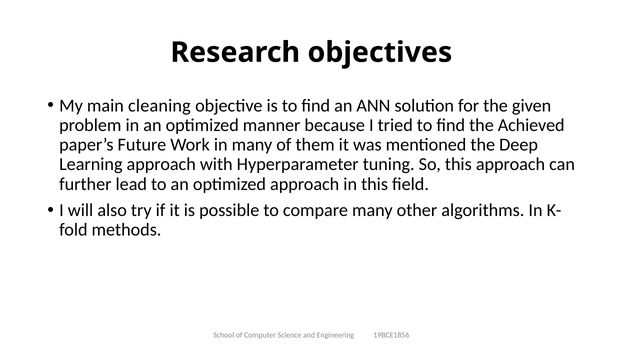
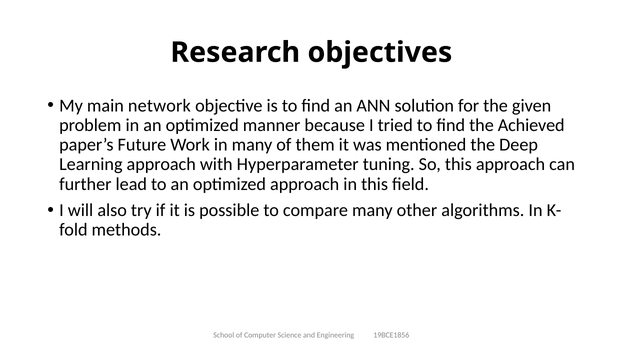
cleaning: cleaning -> network (159, 105)
